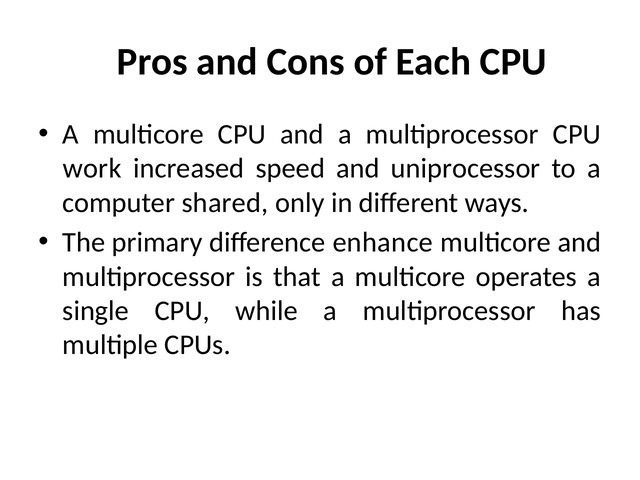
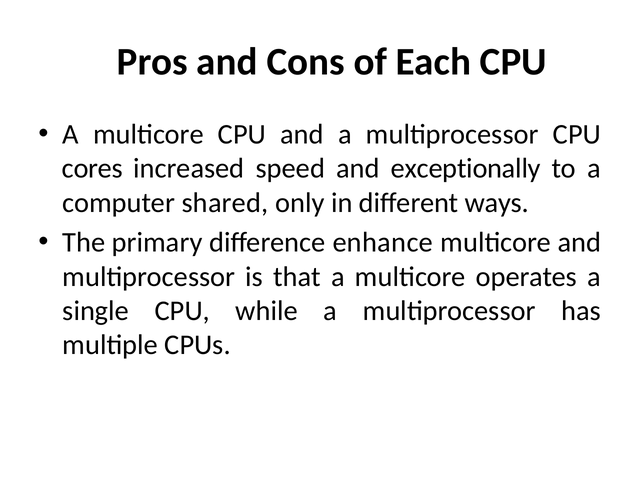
work: work -> cores (92, 168)
uniprocessor: uniprocessor -> exceptionally (466, 168)
